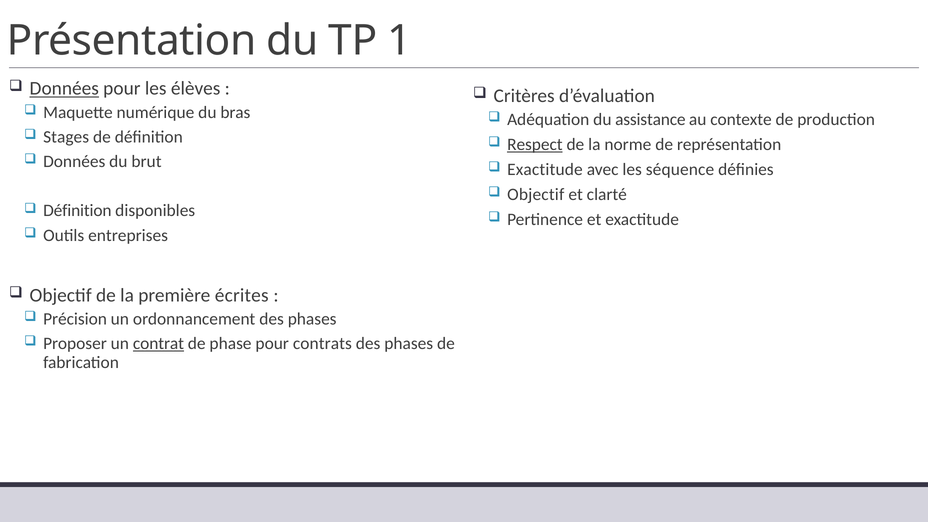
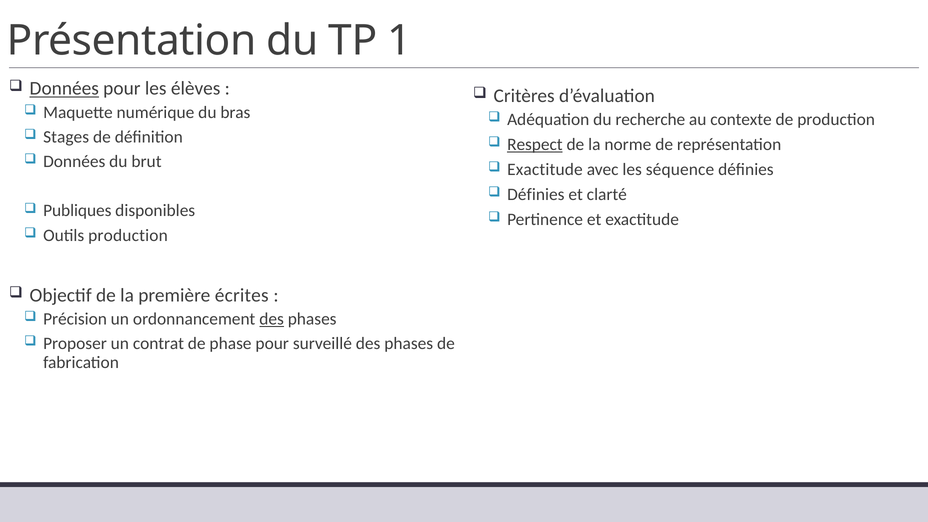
assistance: assistance -> recherche (650, 120)
Objectif: Objectif -> Définies (536, 195)
Définition: Définition -> Publiques (77, 211)
Outils entreprises: entreprises -> production (128, 235)
des underline: none -> present (272, 319)
contrat underline: present -> none (158, 343)
contrats: contrats -> surveillé (322, 343)
